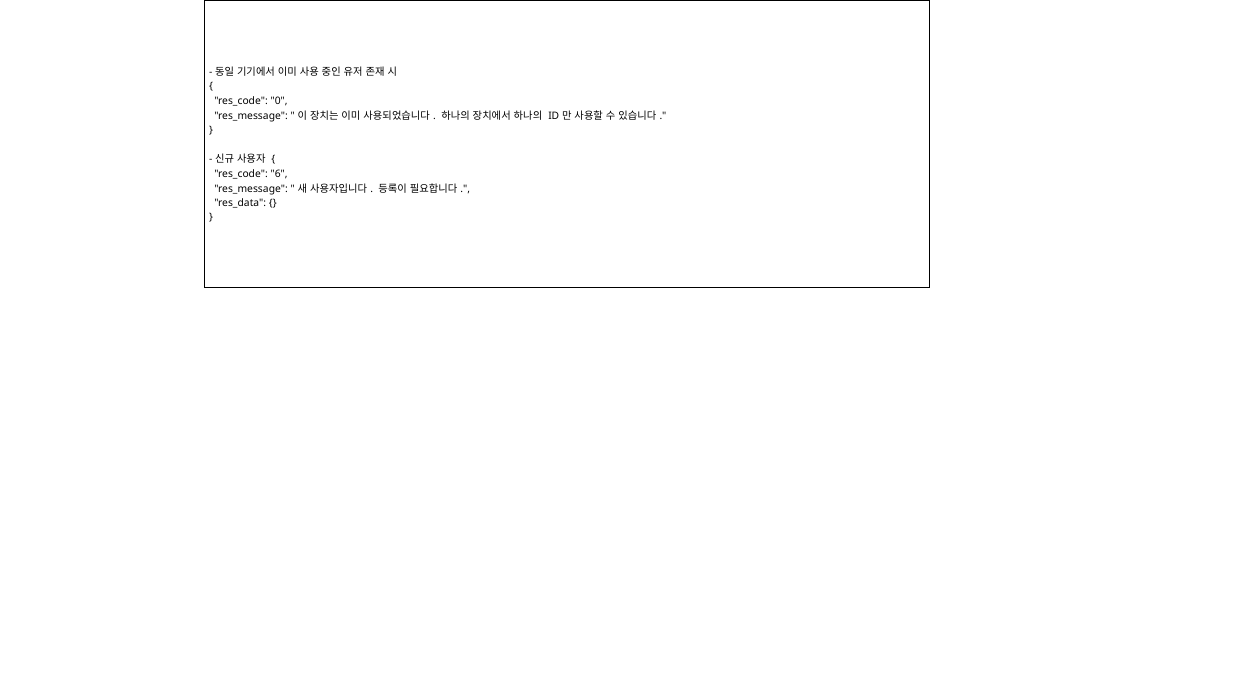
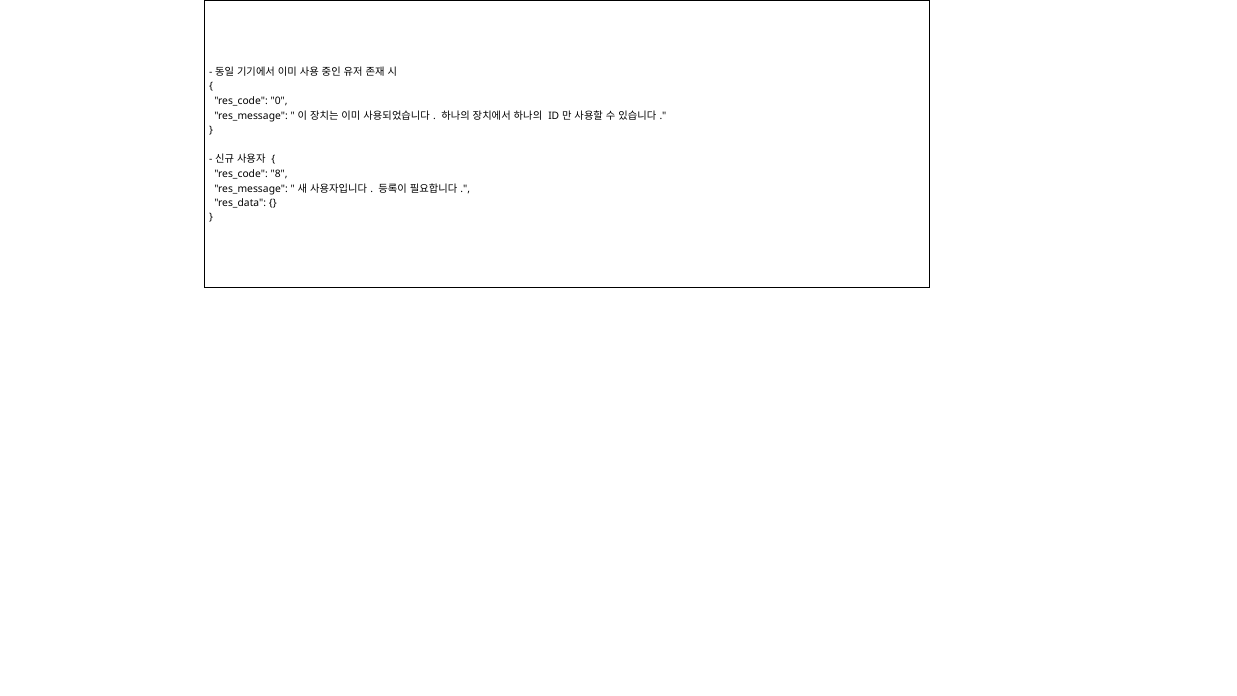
6: 6 -> 8 (279, 174)
